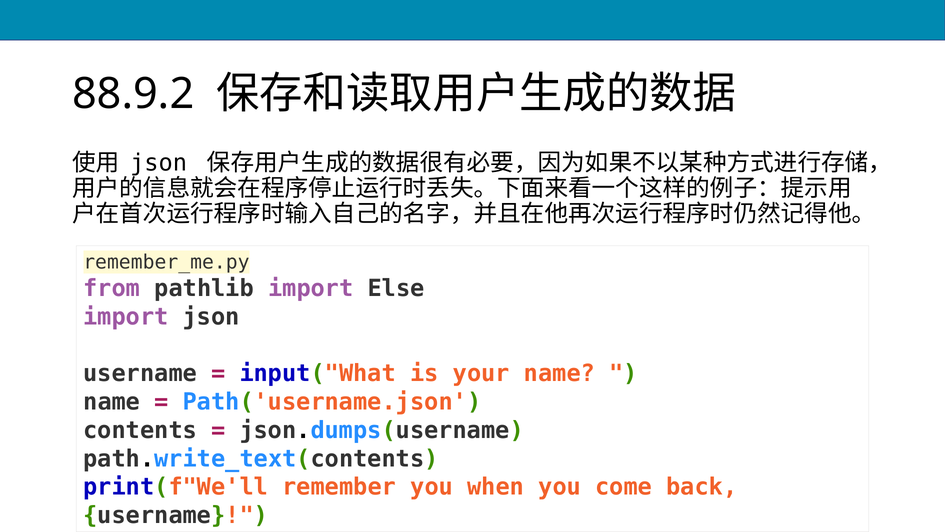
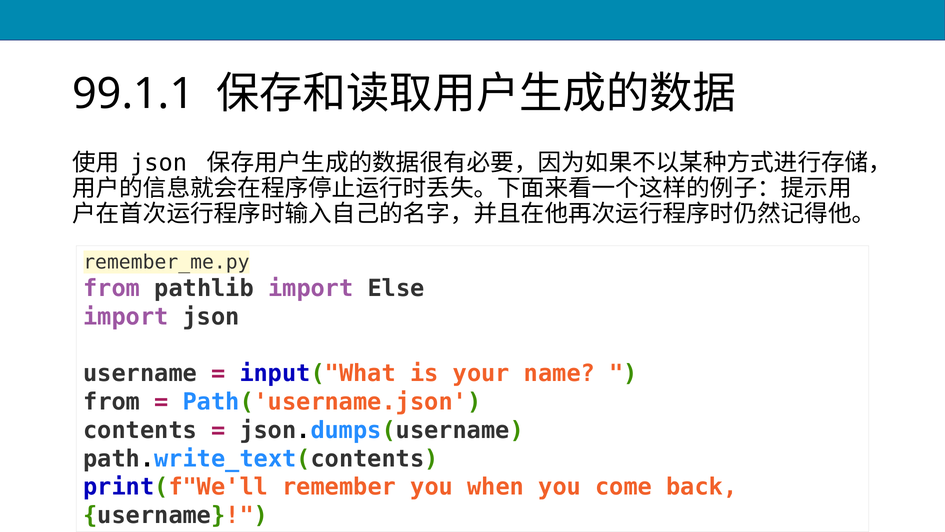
88.9.2: 88.9.2 -> 99.1.1 (133, 94)
name: name -> from (112, 402)
